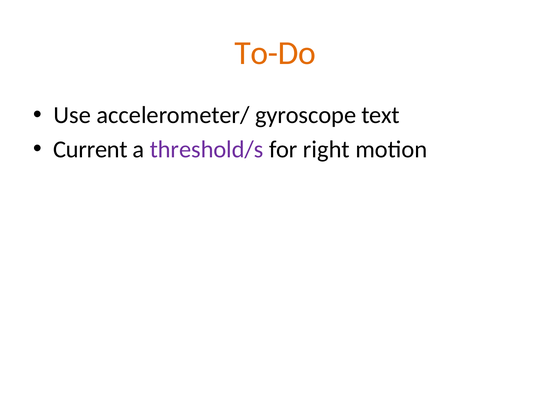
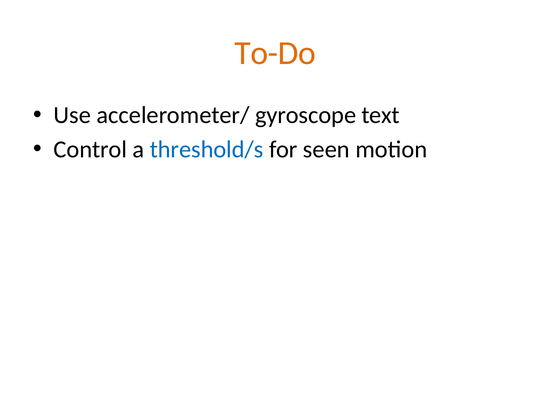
Current: Current -> Control (90, 150)
threshold/s colour: purple -> blue (207, 150)
right: right -> seen (326, 150)
